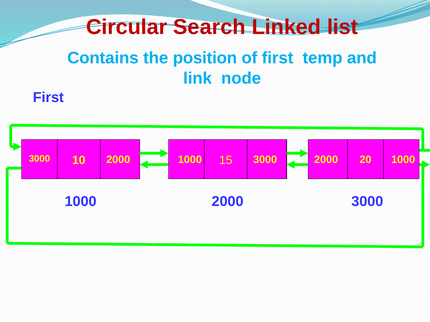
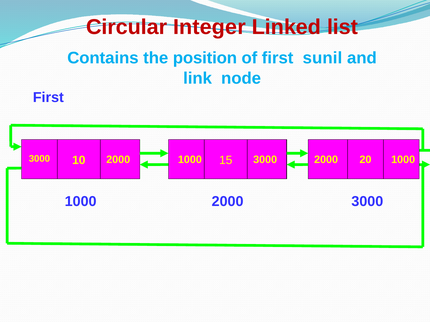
Search: Search -> Integer (209, 27)
temp: temp -> sunil (322, 58)
